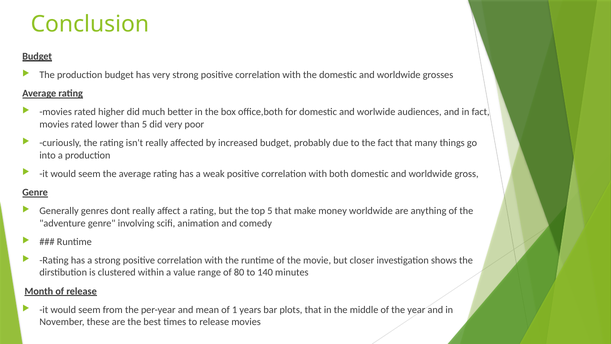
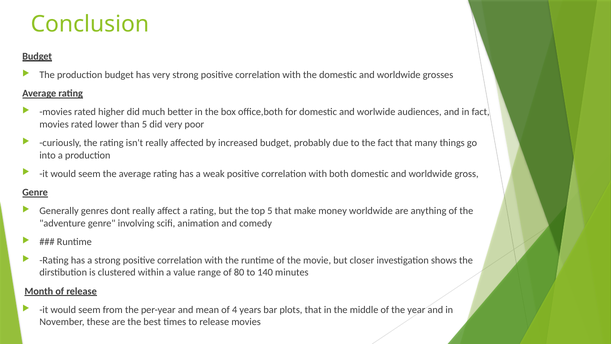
1: 1 -> 4 (235, 310)
